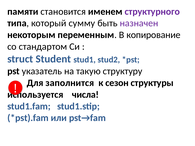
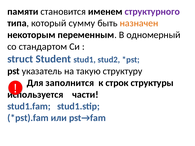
назначен colour: purple -> orange (139, 23)
копирование: копирование -> одномерный (153, 35)
сезон: сезон -> строк (117, 83)
числа: числа -> части (85, 95)
